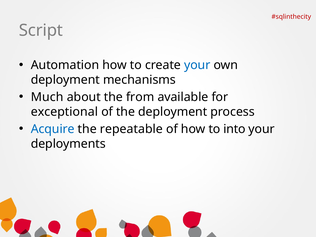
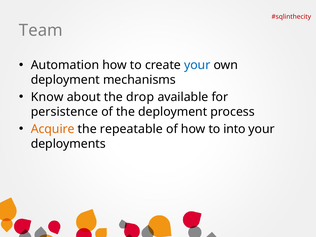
Script: Script -> Team (41, 30)
Much: Much -> Know (47, 97)
from: from -> drop (140, 97)
exceptional: exceptional -> persistence (64, 112)
Acquire colour: blue -> orange (53, 129)
